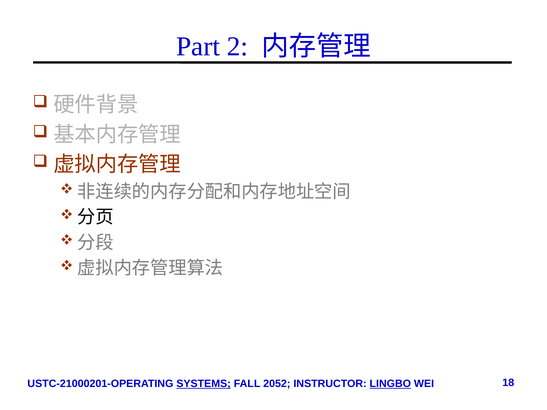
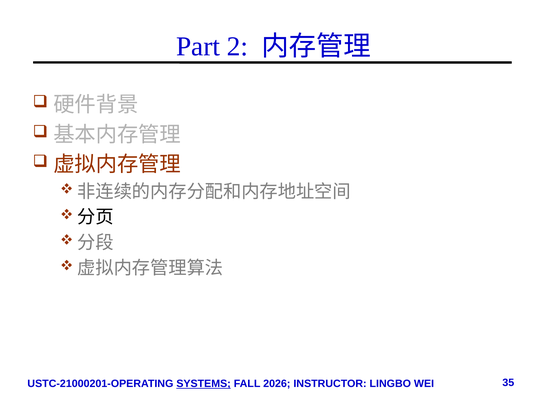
2052: 2052 -> 2026 (277, 384)
LINGBO underline: present -> none (390, 384)
18: 18 -> 35 (508, 383)
